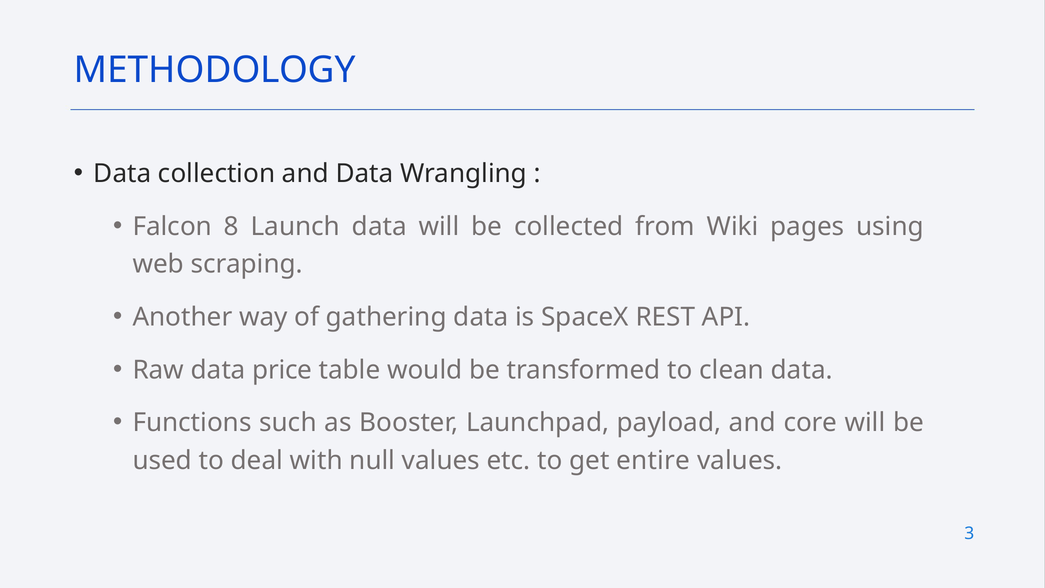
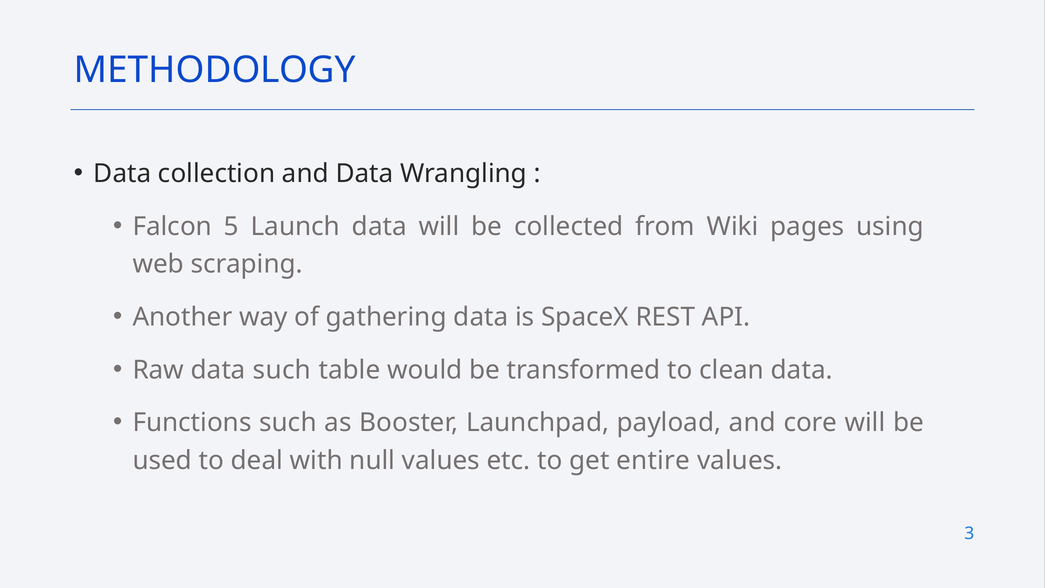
8: 8 -> 5 (231, 226)
data price: price -> such (282, 370)
